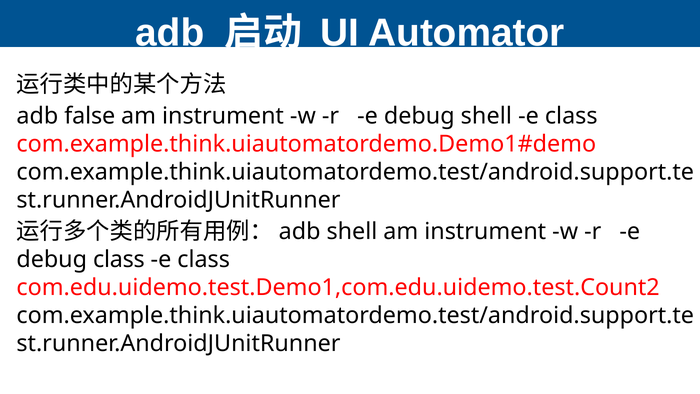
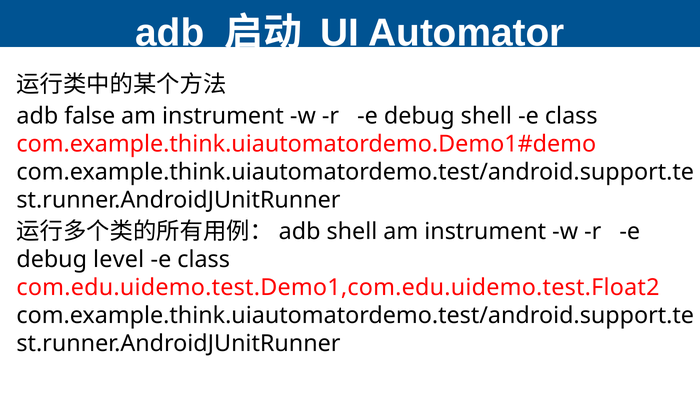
debug class: class -> level (119, 259)
com.edu.uidemo.test.Demo1,com.edu.uidemo.test.Count2: com.edu.uidemo.test.Demo1,com.edu.uidemo.test.Count2 -> com.edu.uidemo.test.Demo1,com.edu.uidemo.test.Float2 (338, 287)
